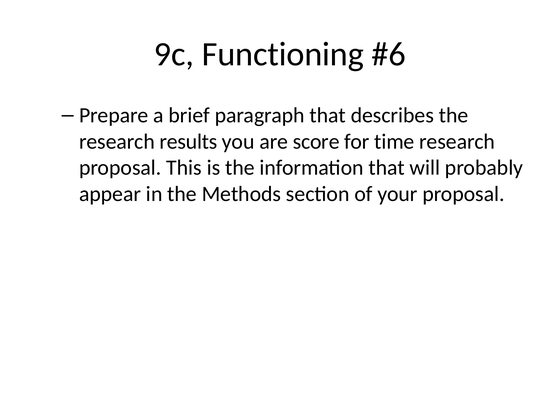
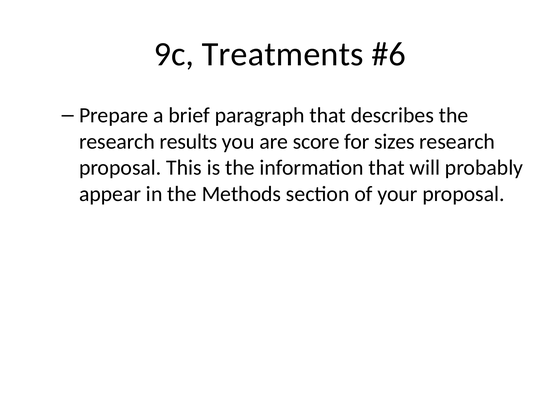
Functioning: Functioning -> Treatments (283, 54)
time: time -> sizes (394, 142)
